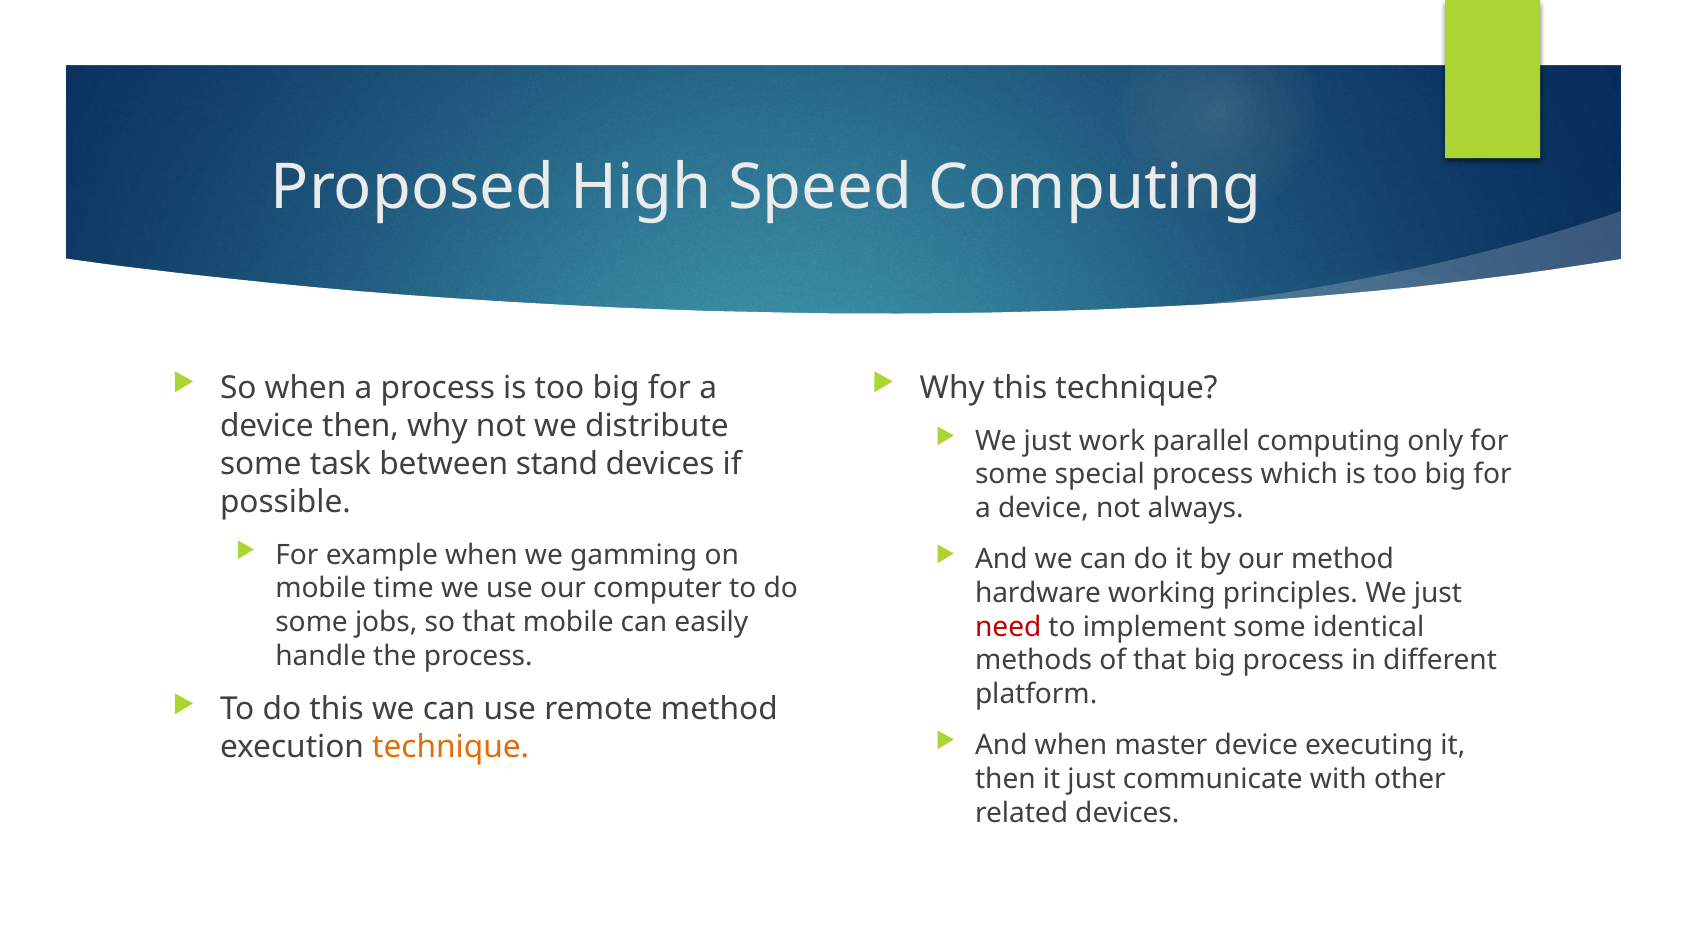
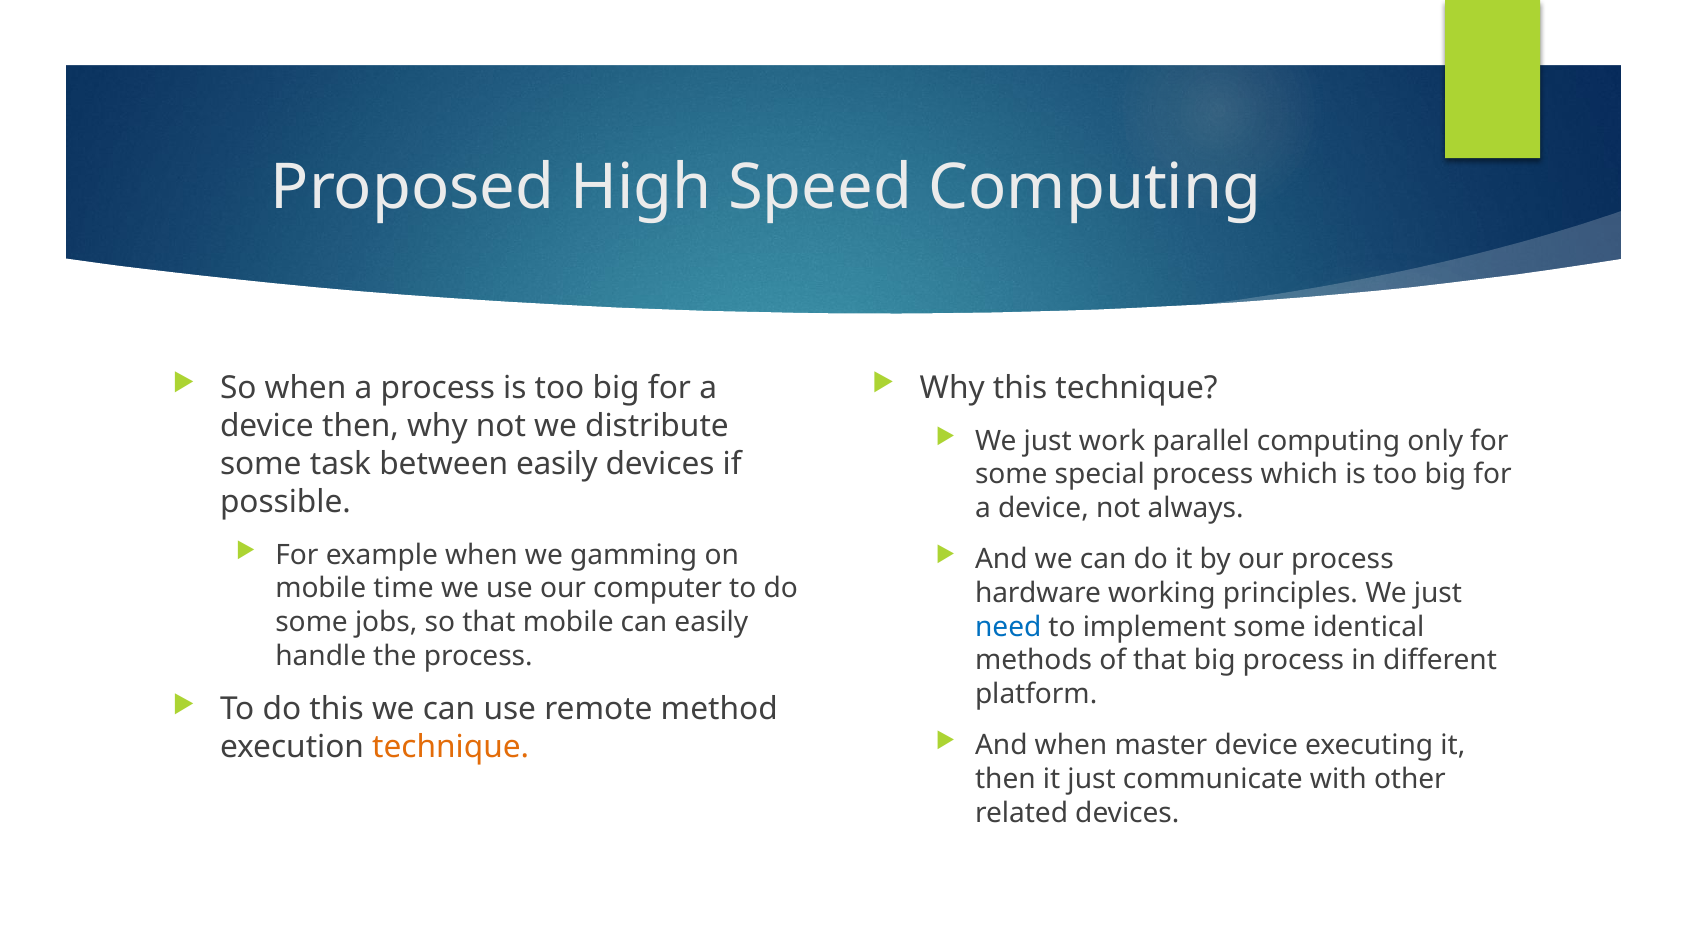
between stand: stand -> easily (557, 464)
our method: method -> process (1342, 560)
need colour: red -> blue (1008, 627)
